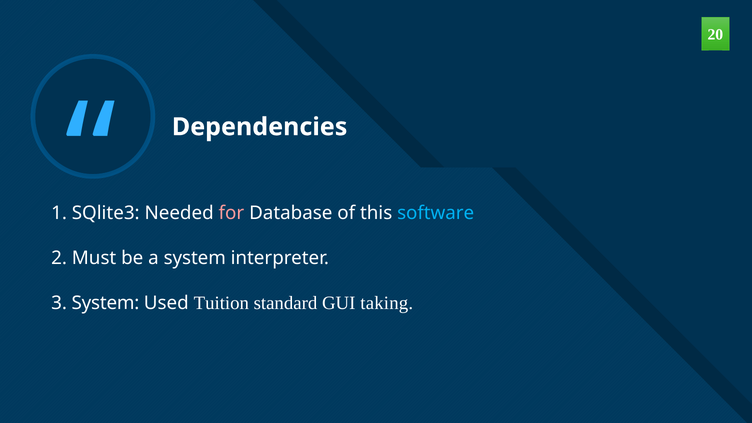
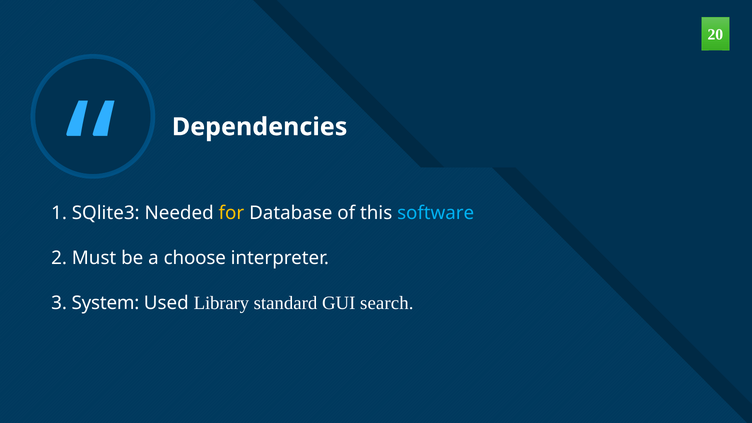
for colour: pink -> yellow (231, 213)
a system: system -> choose (195, 258)
Tuition: Tuition -> Library (221, 303)
taking: taking -> search (387, 303)
